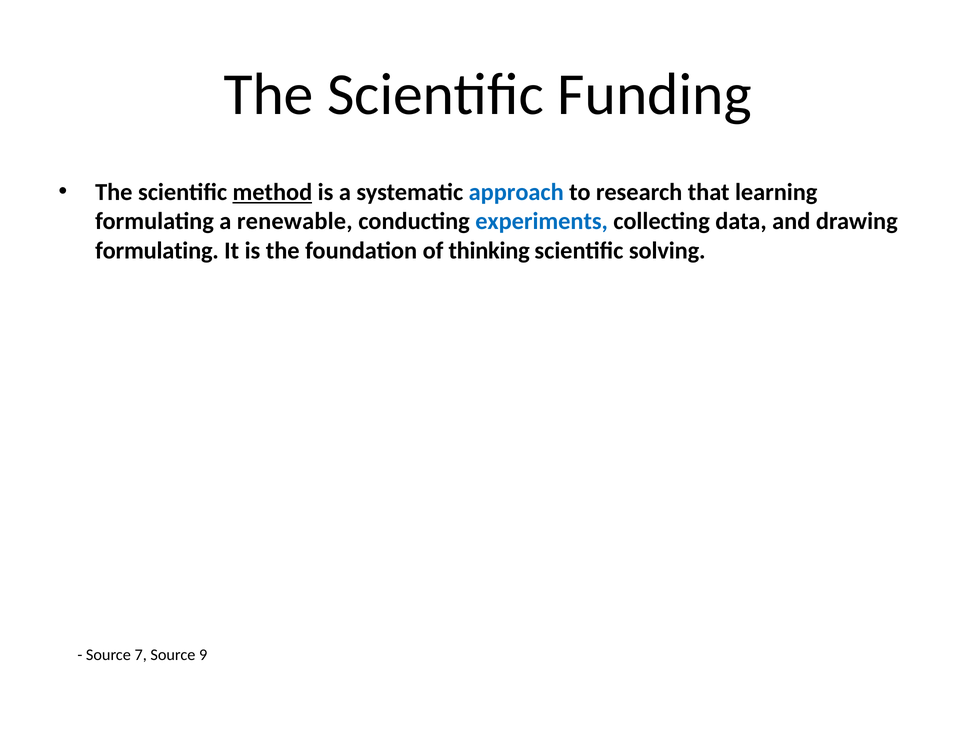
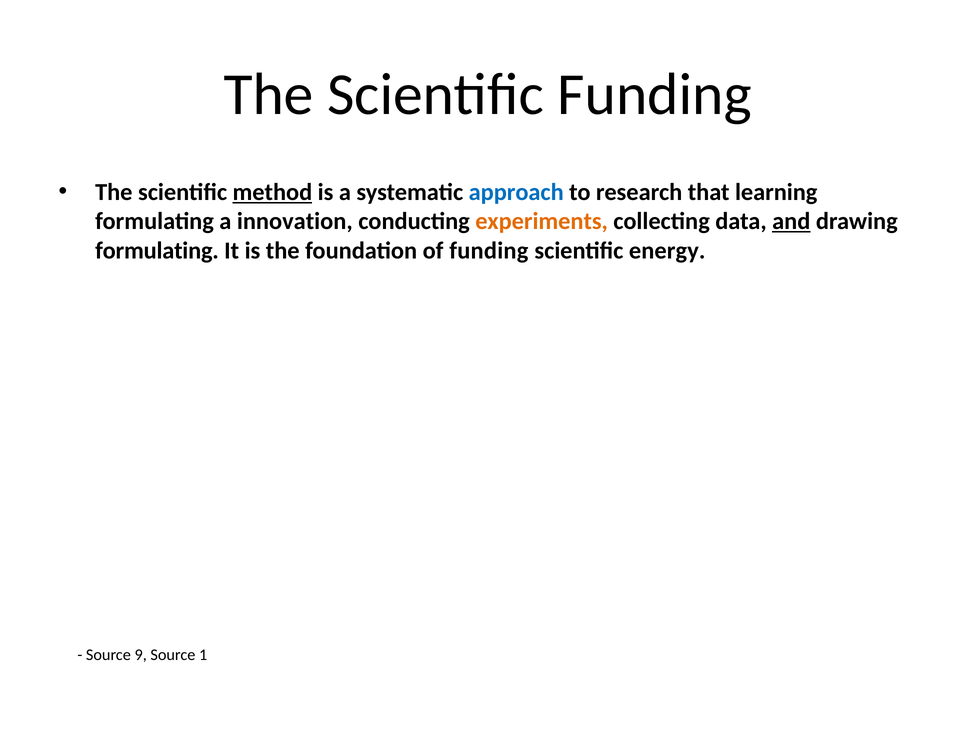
renewable: renewable -> innovation (295, 221)
experiments colour: blue -> orange (542, 221)
and underline: none -> present (791, 221)
of thinking: thinking -> funding (489, 251)
solving: solving -> energy (667, 251)
7: 7 -> 9 (141, 655)
9: 9 -> 1 (203, 655)
